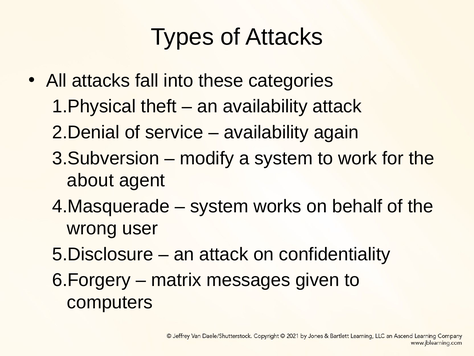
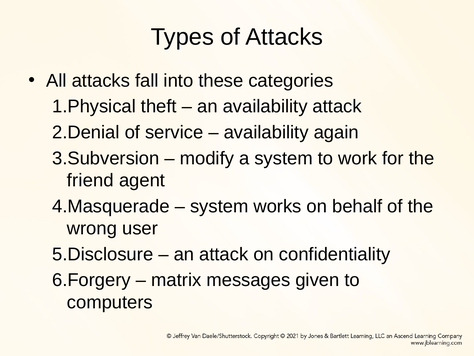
about: about -> friend (90, 180)
